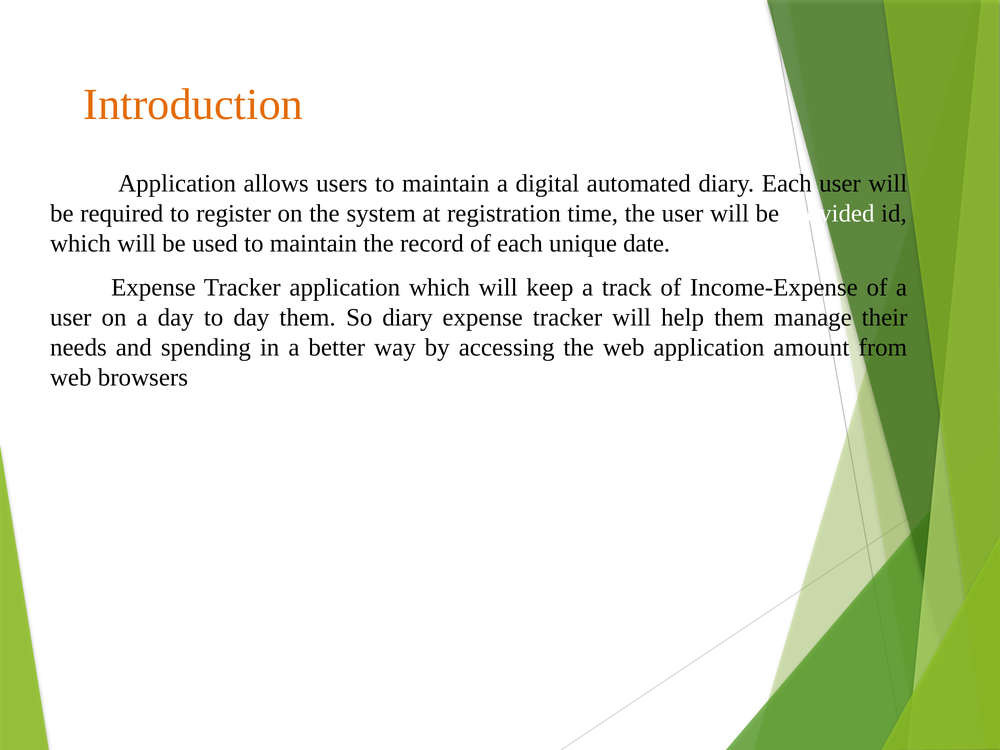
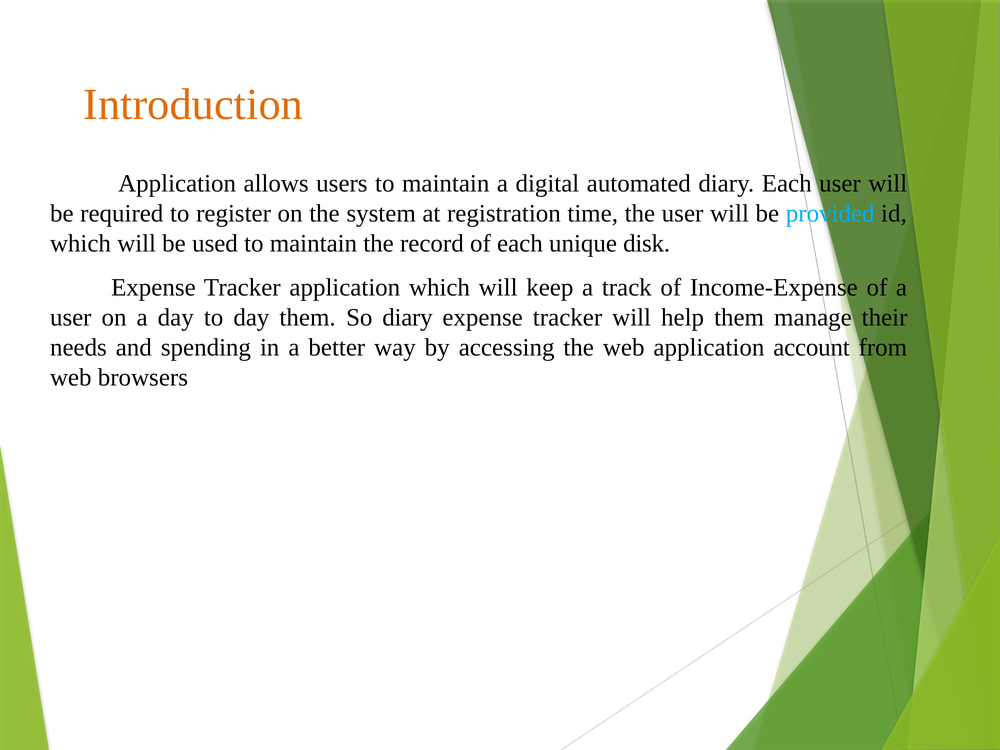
provided colour: white -> light blue (830, 213)
date: date -> disk (647, 243)
amount: amount -> account (812, 347)
